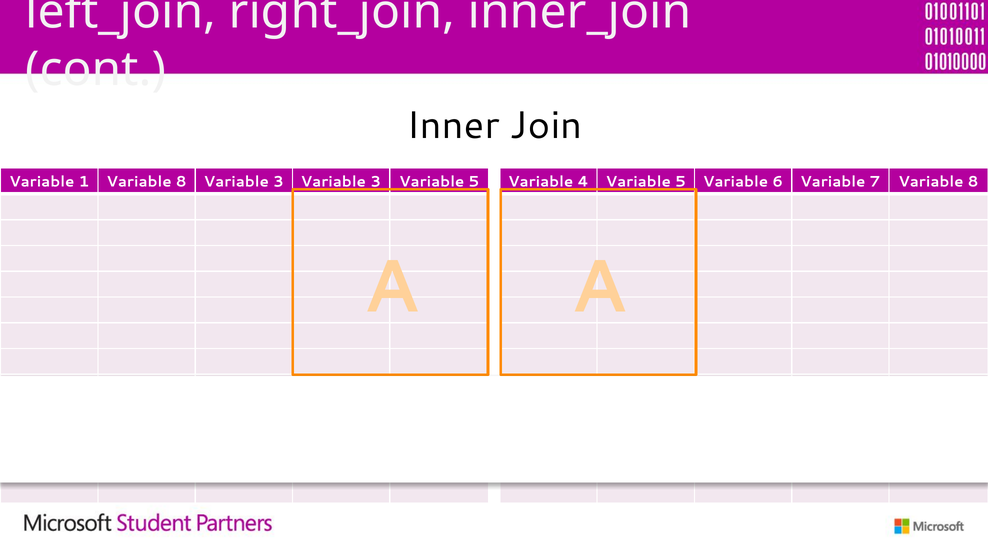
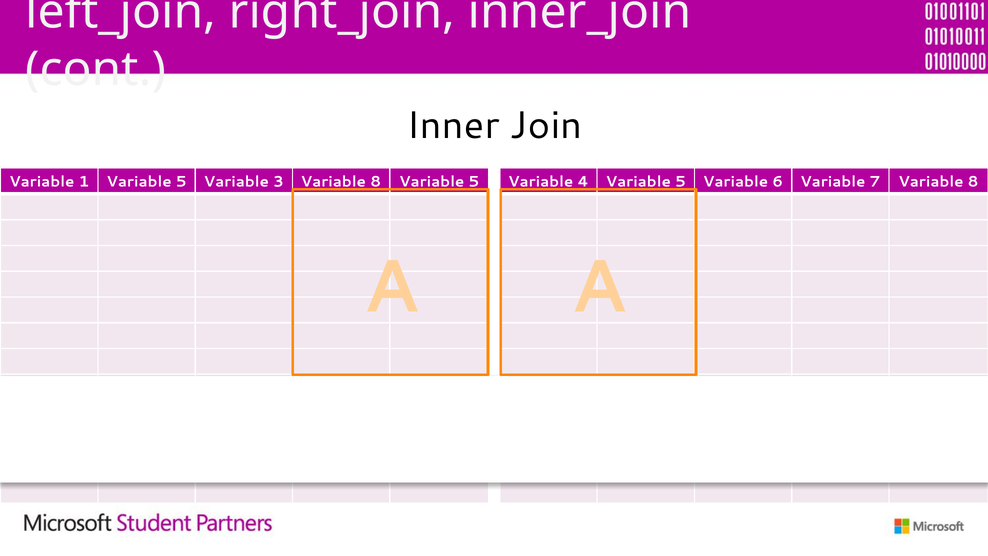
1 Variable 8: 8 -> 5 (181, 182)
3 Variable 3: 3 -> 8 (376, 182)
